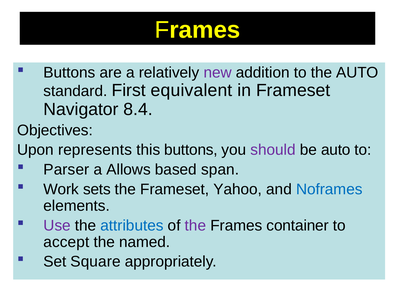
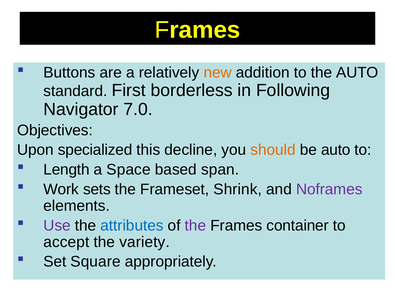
new colour: purple -> orange (218, 73)
equivalent: equivalent -> borderless (192, 90)
in Frameset: Frameset -> Following (293, 90)
8.4: 8.4 -> 7.0 (138, 109)
represents: represents -> specialized (95, 150)
this buttons: buttons -> decline (191, 150)
should colour: purple -> orange (273, 150)
Parser: Parser -> Length (67, 170)
Allows: Allows -> Space (129, 170)
Yahoo: Yahoo -> Shrink (238, 189)
Noframes colour: blue -> purple (329, 189)
named: named -> variety (145, 242)
